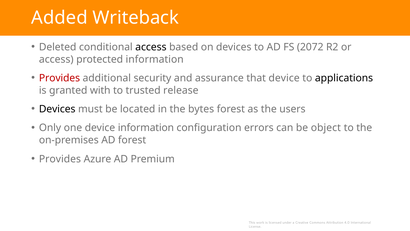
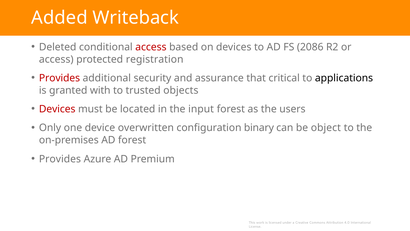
access colour: black -> red (151, 47)
2072: 2072 -> 2086 (310, 47)
protected information: information -> registration (155, 59)
that device: device -> critical (284, 78)
release: release -> objects (181, 90)
Devices colour: black -> red (57, 109)
bytes: bytes -> input (201, 109)
device information: information -> overwritten (146, 128)
errors: errors -> binary (259, 128)
